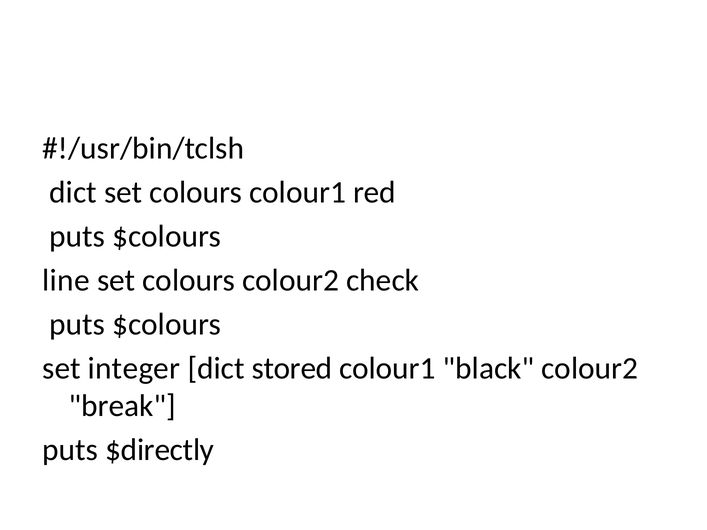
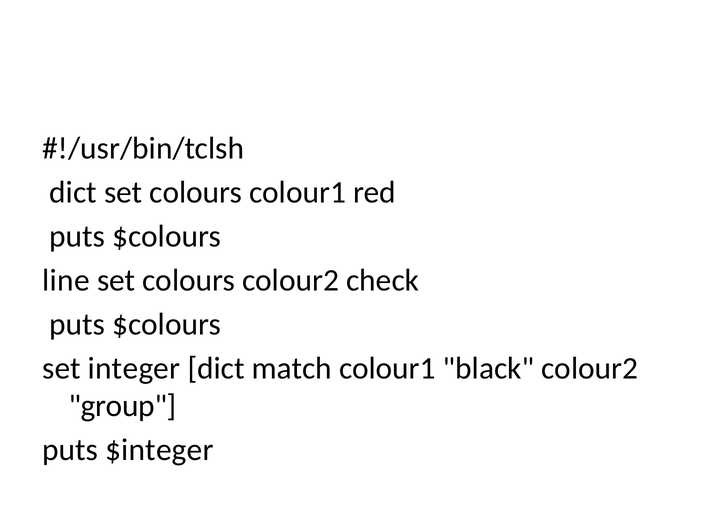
stored: stored -> match (292, 369)
break: break -> group (122, 406)
$directly: $directly -> $integer (159, 450)
